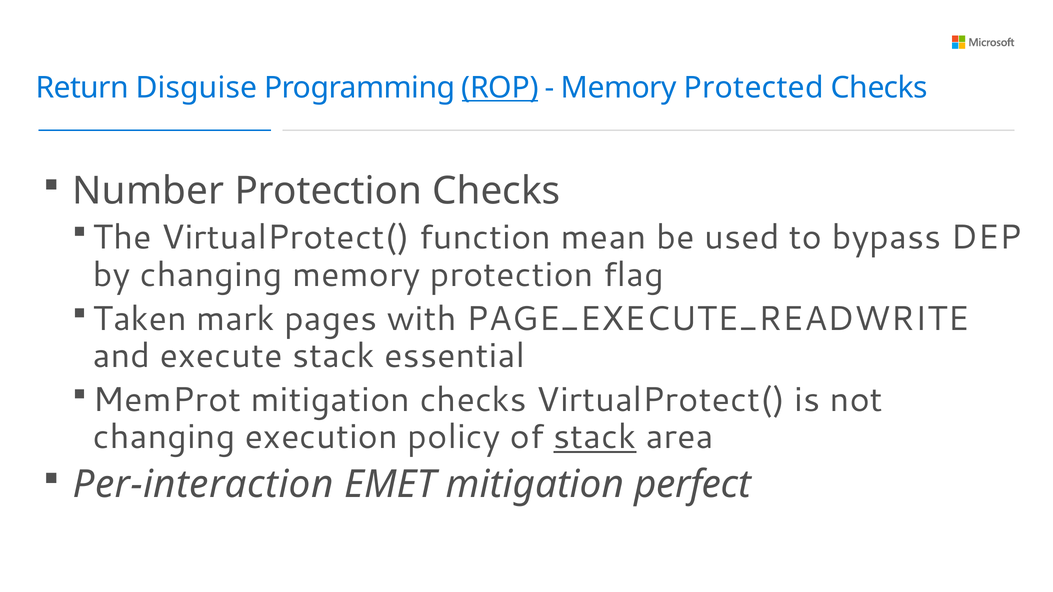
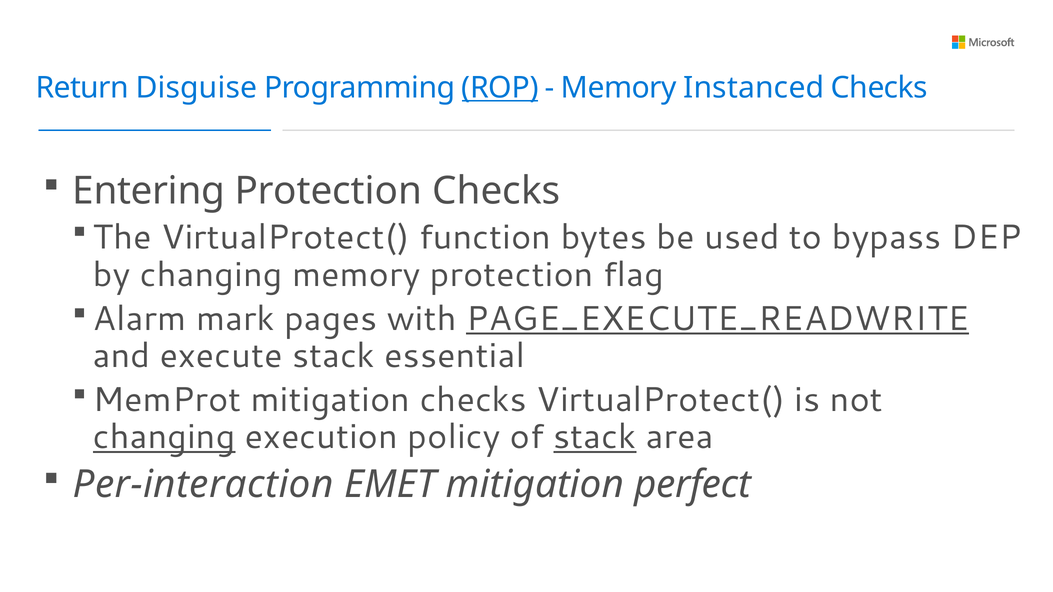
Protected: Protected -> Instanced (754, 88)
Number: Number -> Entering (149, 191)
mean: mean -> bytes (604, 238)
Taken: Taken -> Alarm (140, 319)
PAGE_EXECUTE_READWRITE underline: none -> present (718, 319)
changing underline: none -> present (164, 437)
